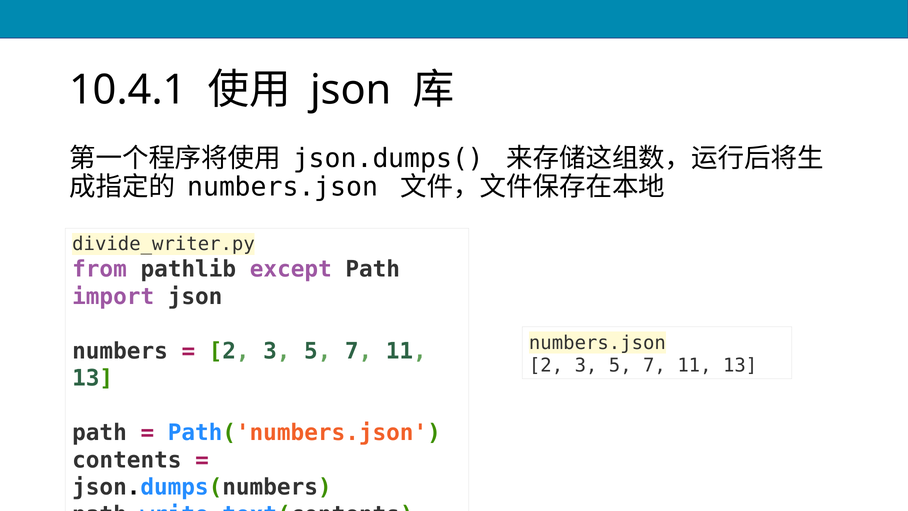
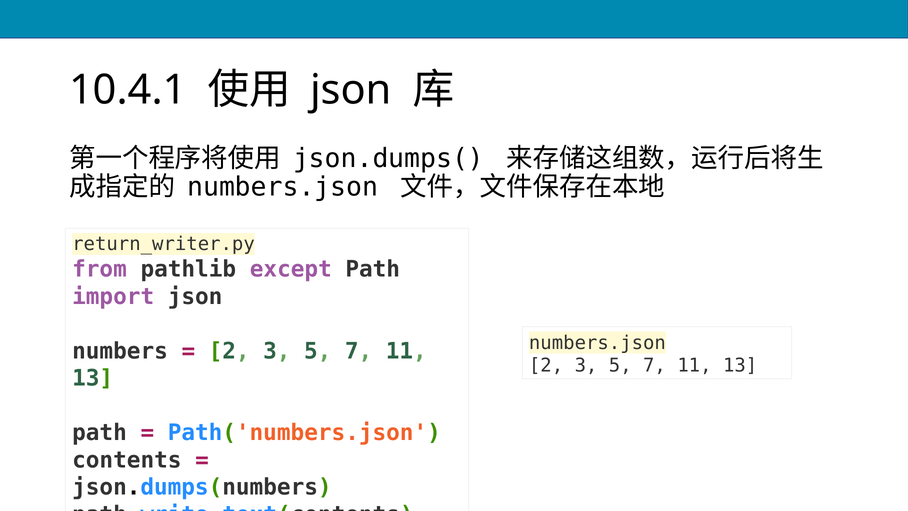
divide_writer.py: divide_writer.py -> return_writer.py (164, 244)
